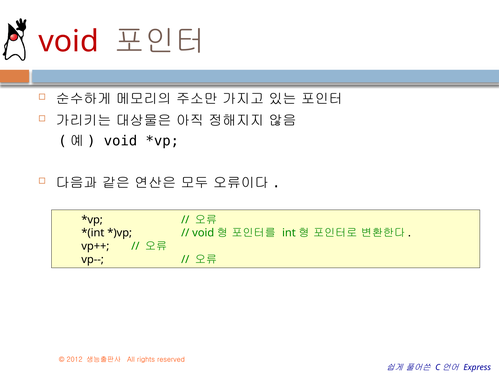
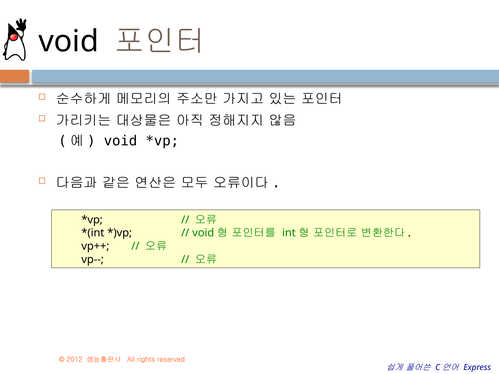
void colour: red -> black (69, 42)
